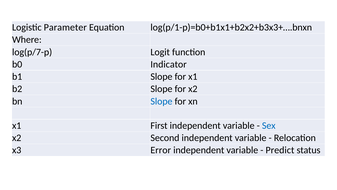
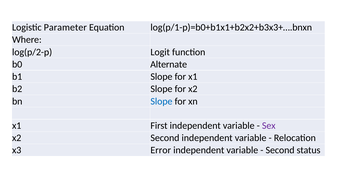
log(p/7-p: log(p/7-p -> log(p/2-p (32, 52)
Indicator: Indicator -> Alternate (169, 64)
Sex colour: blue -> purple (269, 125)
Predict: Predict -> Second (280, 150)
